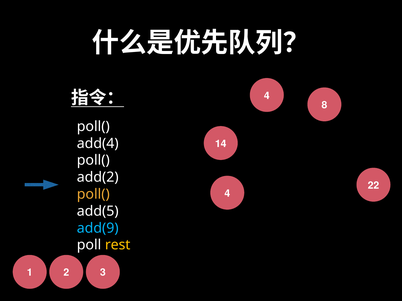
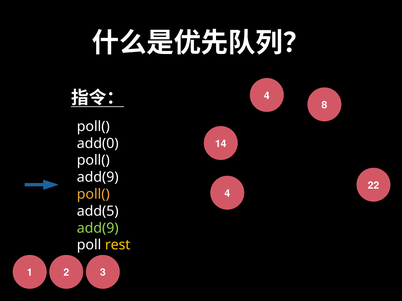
add(4: add(4 -> add(0 (98, 144)
add(2: add(2 -> add(9 (98, 178)
add(9 colour: light blue -> light green (98, 228)
